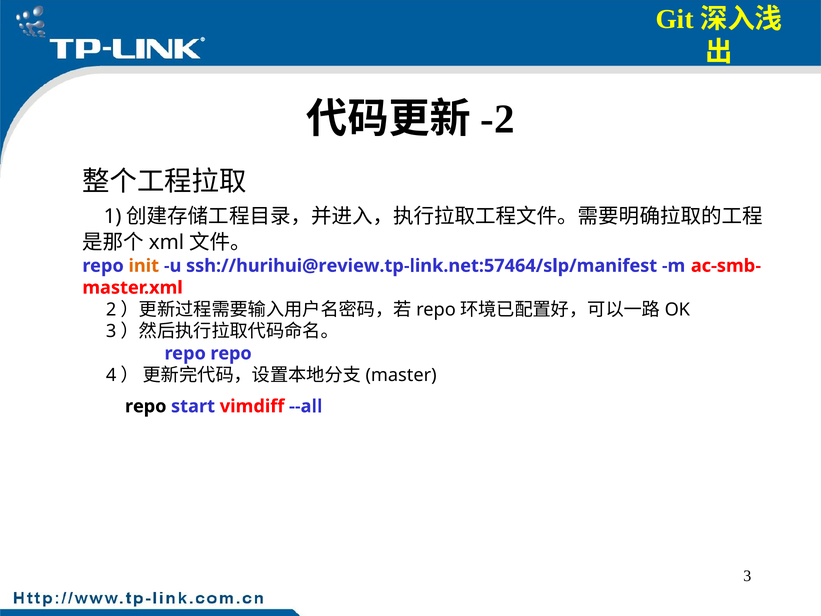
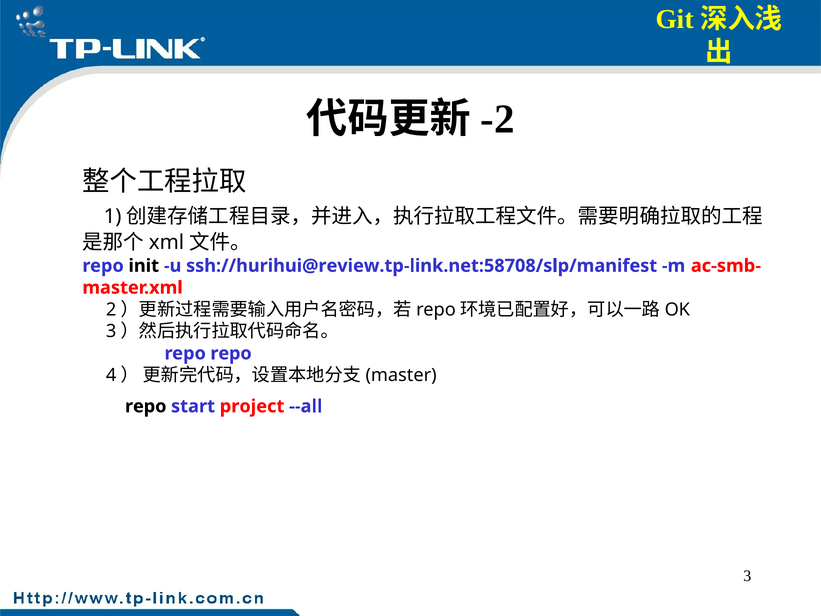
init colour: orange -> black (144, 266)
ssh://hurihui@review.tp-link.net:57464/slp/manifest: ssh://hurihui@review.tp-link.net:57464/slp/manifest -> ssh://hurihui@review.tp-link.net:58708/slp/manifest (422, 266)
vimdiff: vimdiff -> project (252, 406)
